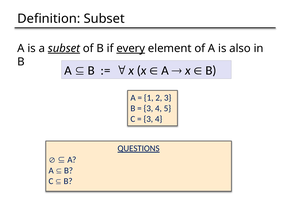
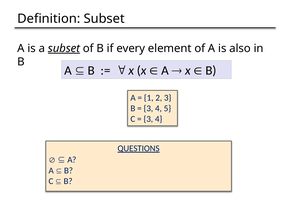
every underline: present -> none (131, 48)
